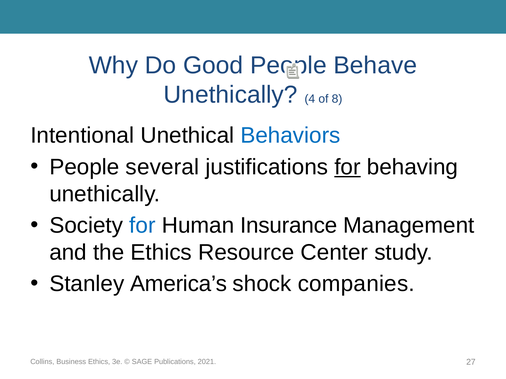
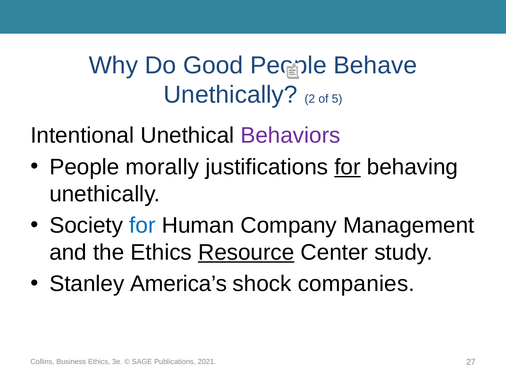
4: 4 -> 2 (310, 99)
8: 8 -> 5 (337, 99)
Behaviors colour: blue -> purple (290, 136)
several: several -> morally (162, 167)
Insurance: Insurance -> Company (289, 226)
Resource underline: none -> present (246, 253)
